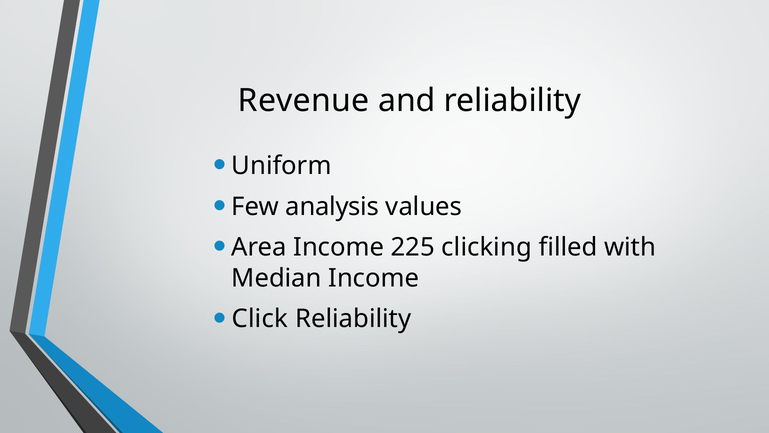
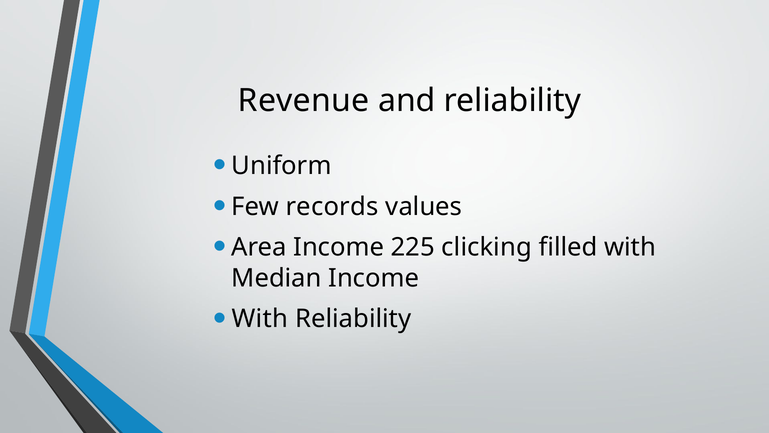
analysis: analysis -> records (332, 206)
Click: Click -> With (260, 319)
